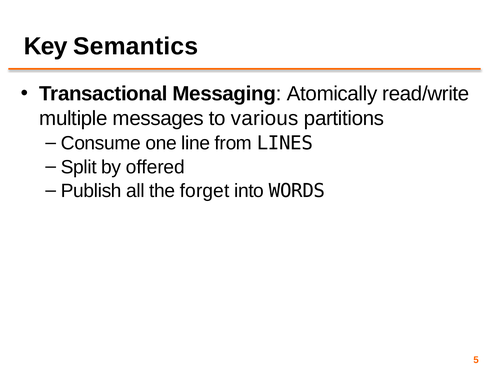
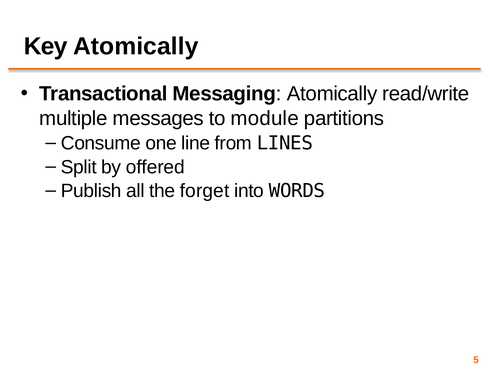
Key Semantics: Semantics -> Atomically (136, 46)
various: various -> module (265, 118)
